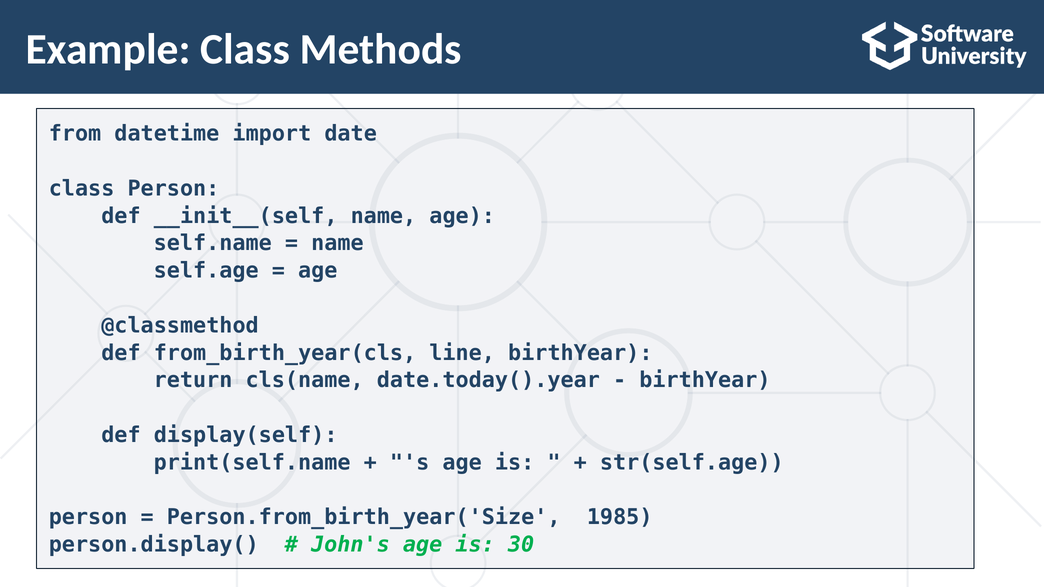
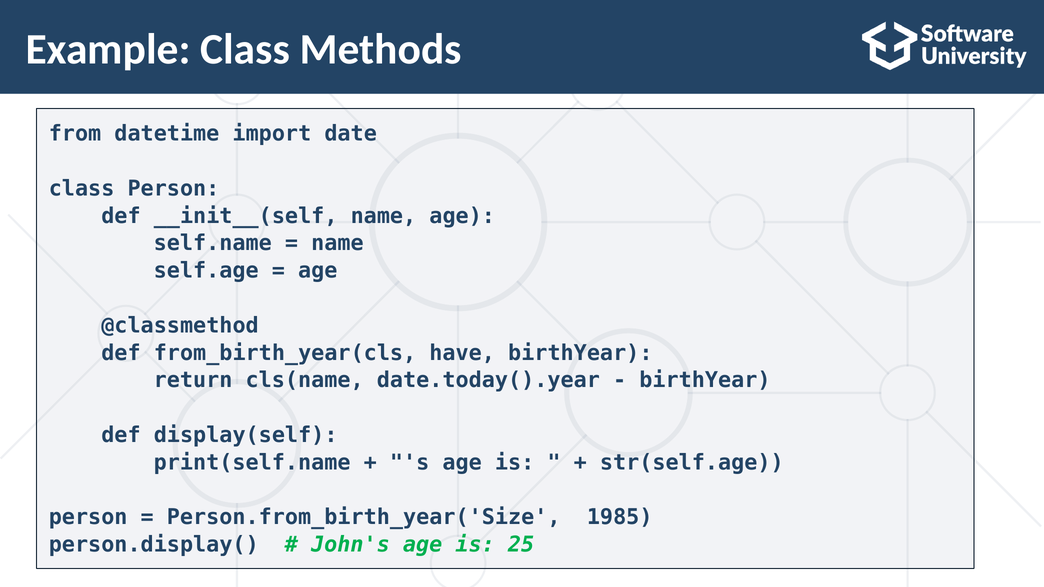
line: line -> have (462, 353)
30: 30 -> 25 (521, 545)
